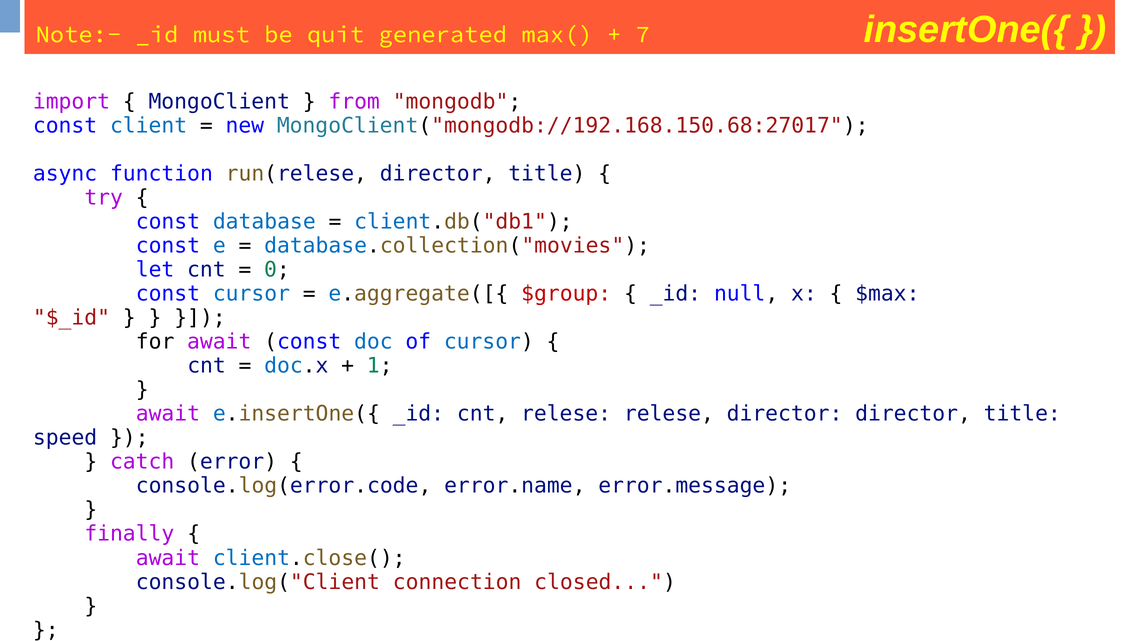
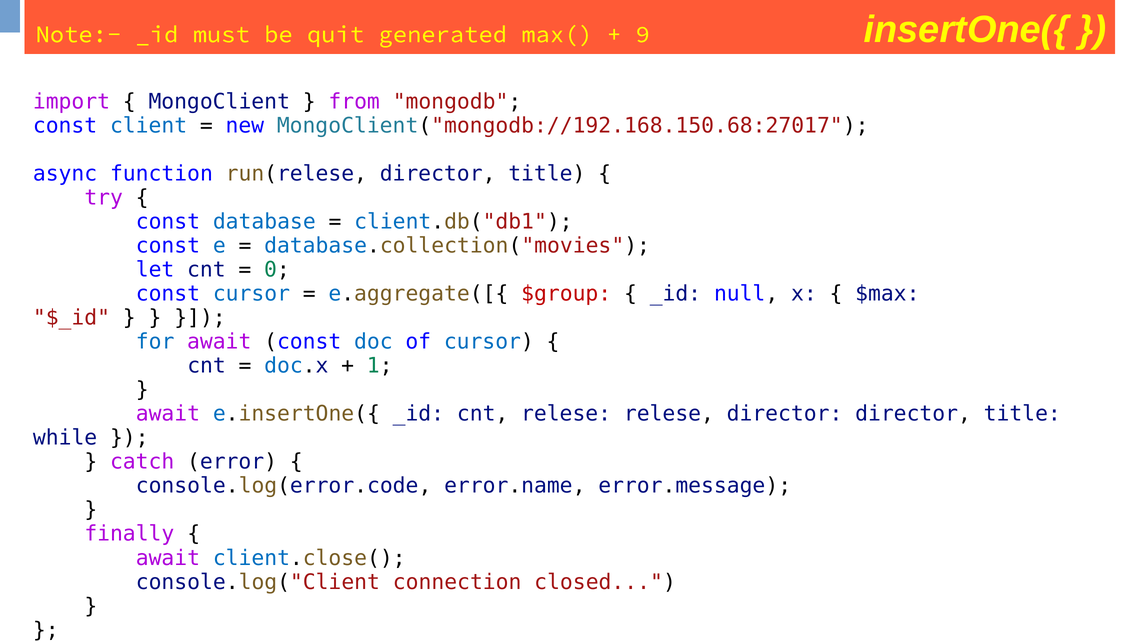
7: 7 -> 9 (643, 34)
for colour: black -> blue (155, 342)
speed: speed -> while (65, 438)
